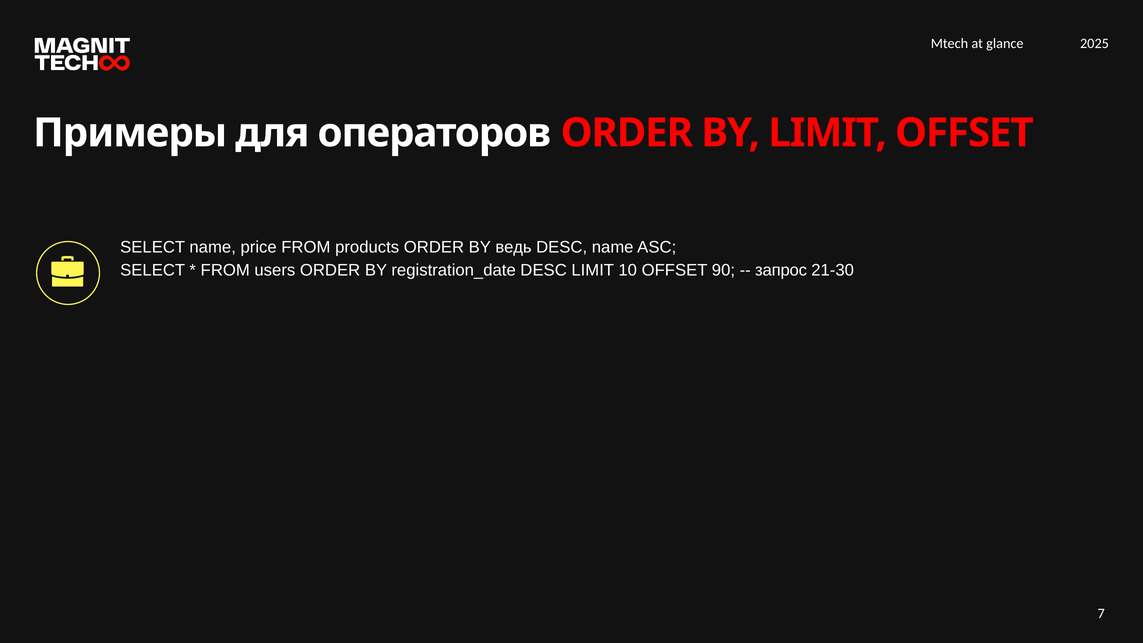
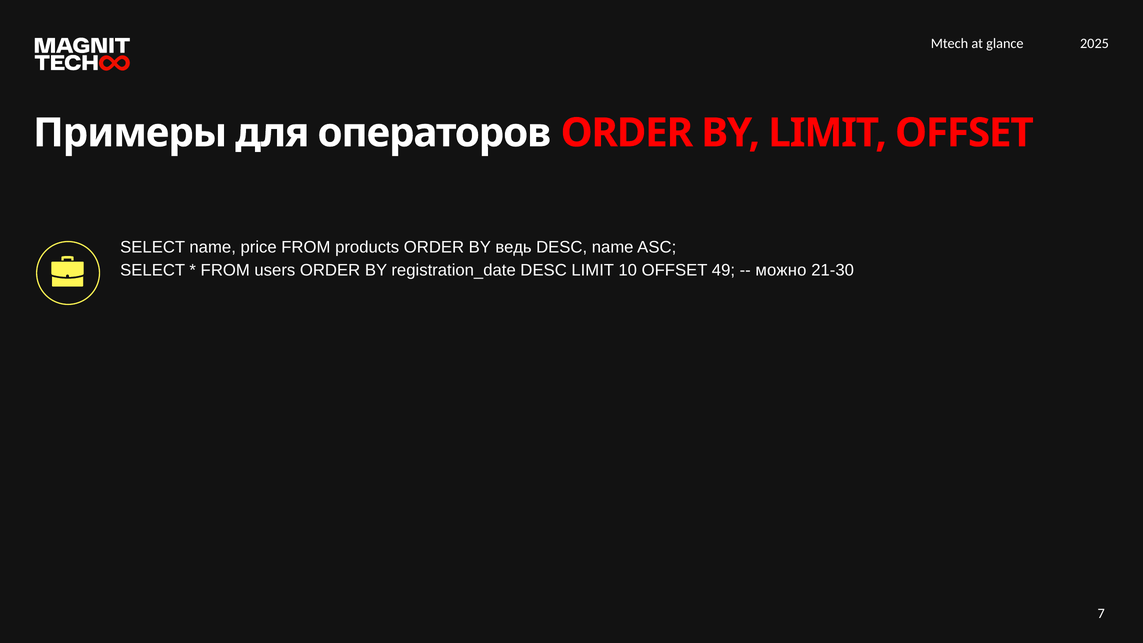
90: 90 -> 49 (723, 270)
запрос: запрос -> можно (781, 270)
